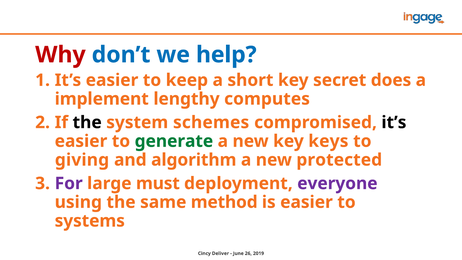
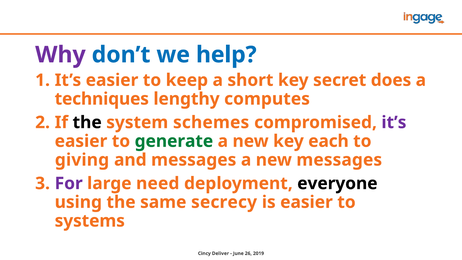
Why colour: red -> purple (60, 55)
implement: implement -> techniques (102, 99)
it’s colour: black -> purple (394, 122)
keys: keys -> each (328, 141)
and algorithm: algorithm -> messages (194, 160)
new protected: protected -> messages (339, 160)
must: must -> need (158, 183)
everyone colour: purple -> black (337, 183)
method: method -> secrecy (224, 202)
